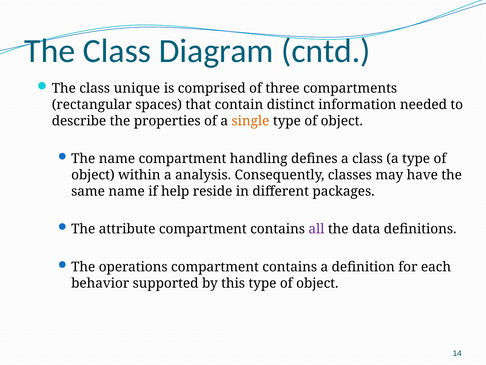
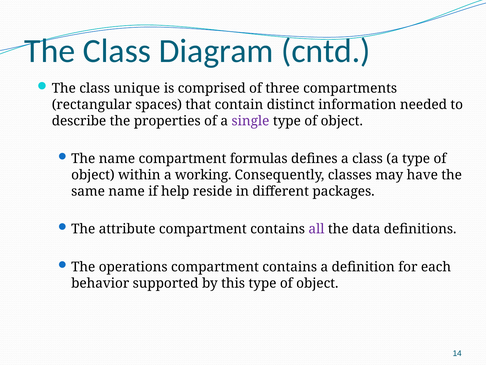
single colour: orange -> purple (250, 121)
handling: handling -> formulas (259, 159)
analysis: analysis -> working (203, 175)
